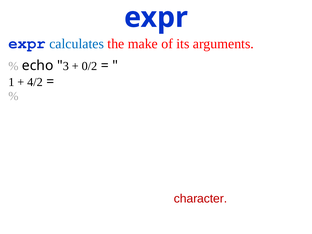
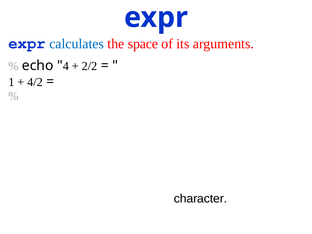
make: make -> space (143, 44)
3: 3 -> 4 (66, 66)
0/2: 0/2 -> 2/2 (89, 66)
character colour: red -> black (201, 199)
